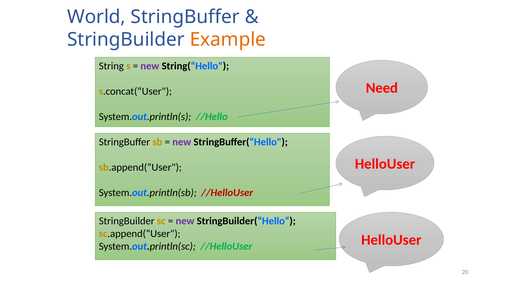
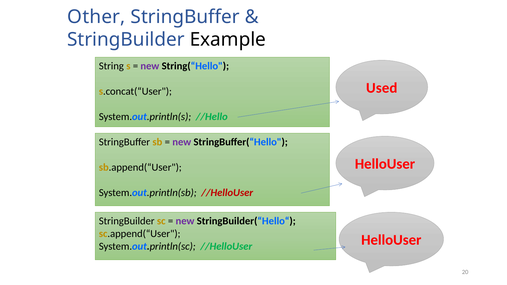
World: World -> Other (96, 17)
Example colour: orange -> black (228, 40)
Need: Need -> Used (382, 88)
